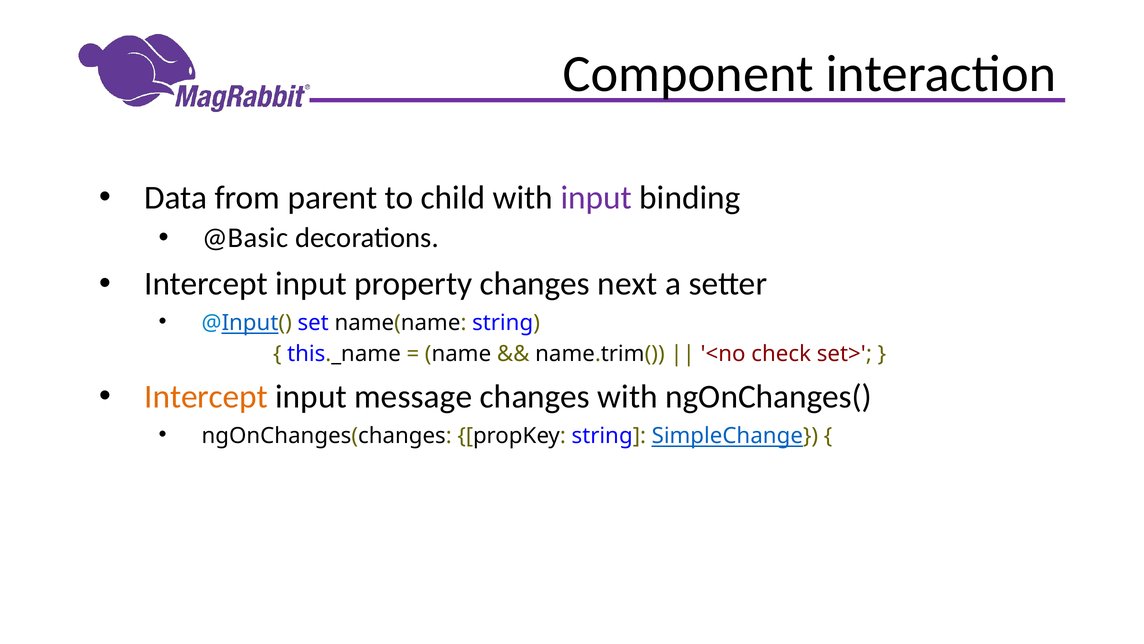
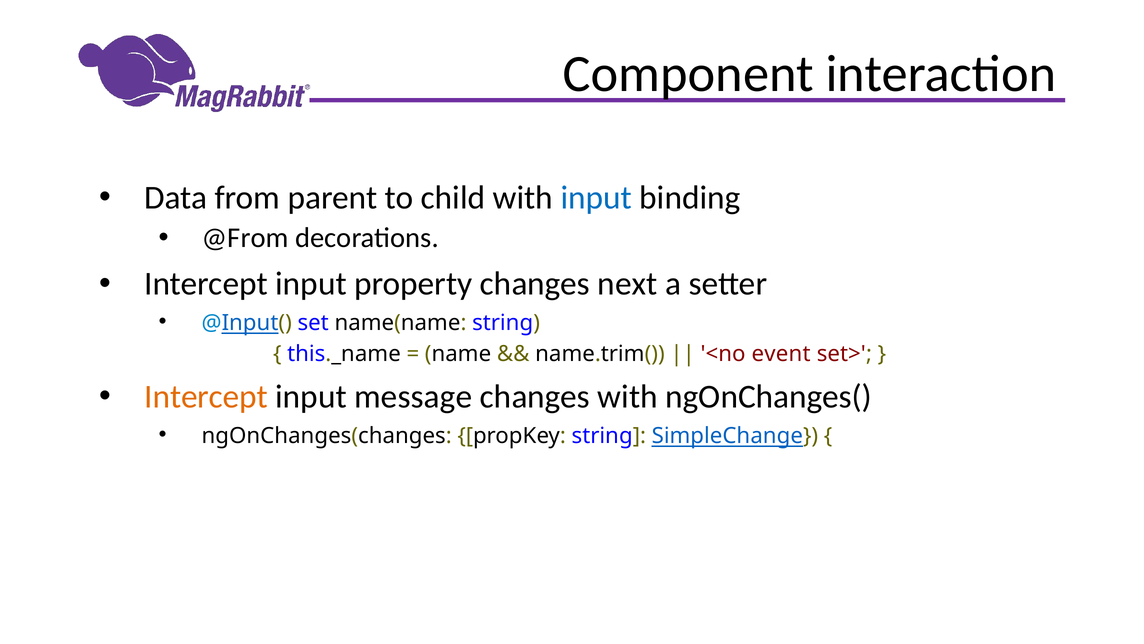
input colour: purple -> blue (596, 198)
@Basic: @Basic -> @From (245, 238)
check: check -> event (781, 354)
